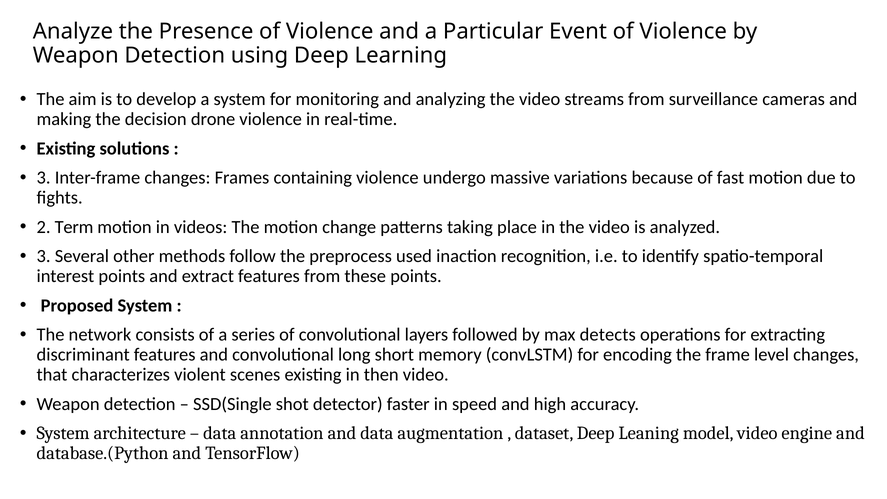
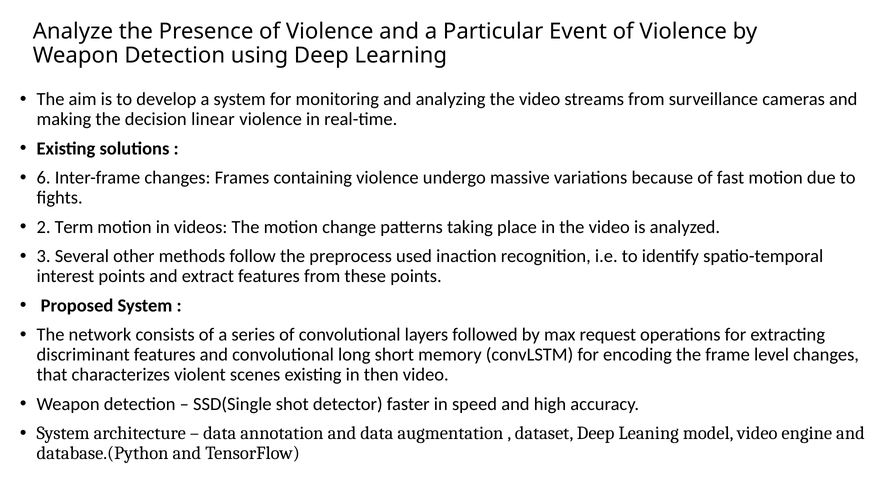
drone: drone -> linear (213, 119)
3: 3 -> 6 (44, 178)
detects: detects -> request (608, 335)
